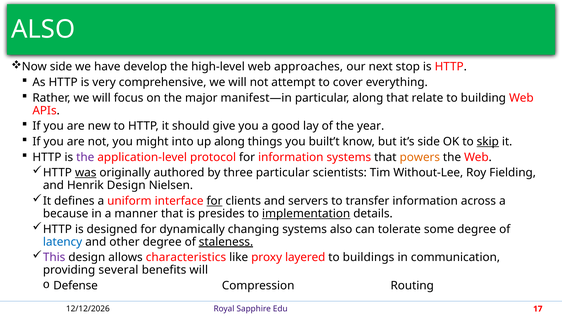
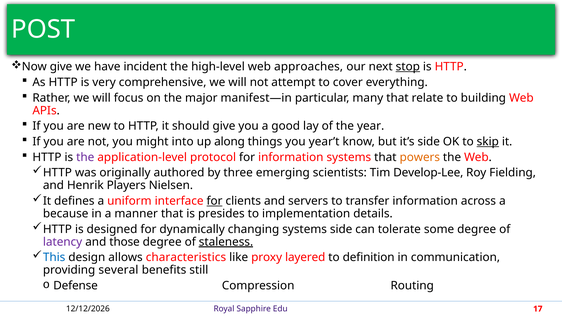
ALSO: ALSO -> POST (43, 29)
Now side: side -> give (61, 67)
develop: develop -> incident (145, 67)
stop underline: none -> present (408, 67)
particular along: along -> many (368, 98)
built’t: built’t -> year’t (324, 142)
was underline: present -> none (86, 173)
three particular: particular -> emerging (283, 173)
Without-Lee: Without-Lee -> Develop-Lee (428, 173)
Henrik Design: Design -> Players (126, 185)
implementation underline: present -> none (306, 214)
systems also: also -> side (341, 229)
latency colour: blue -> purple (63, 242)
other: other -> those (125, 242)
This colour: purple -> blue (54, 257)
buildings: buildings -> definition (369, 257)
benefits will: will -> still (199, 270)
